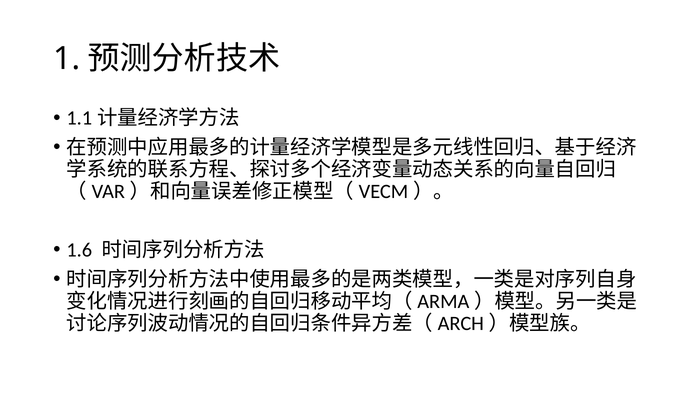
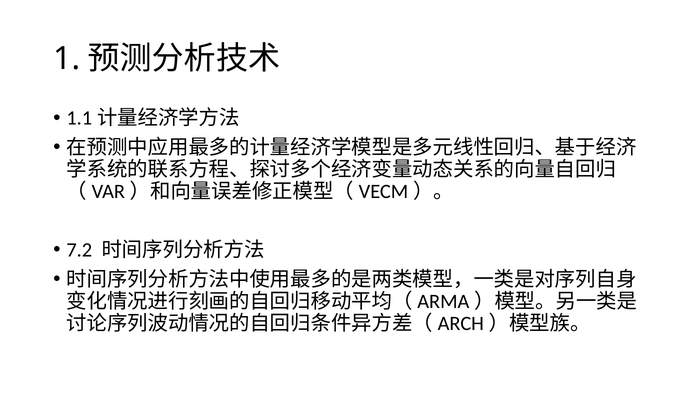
1.6: 1.6 -> 7.2 (79, 250)
